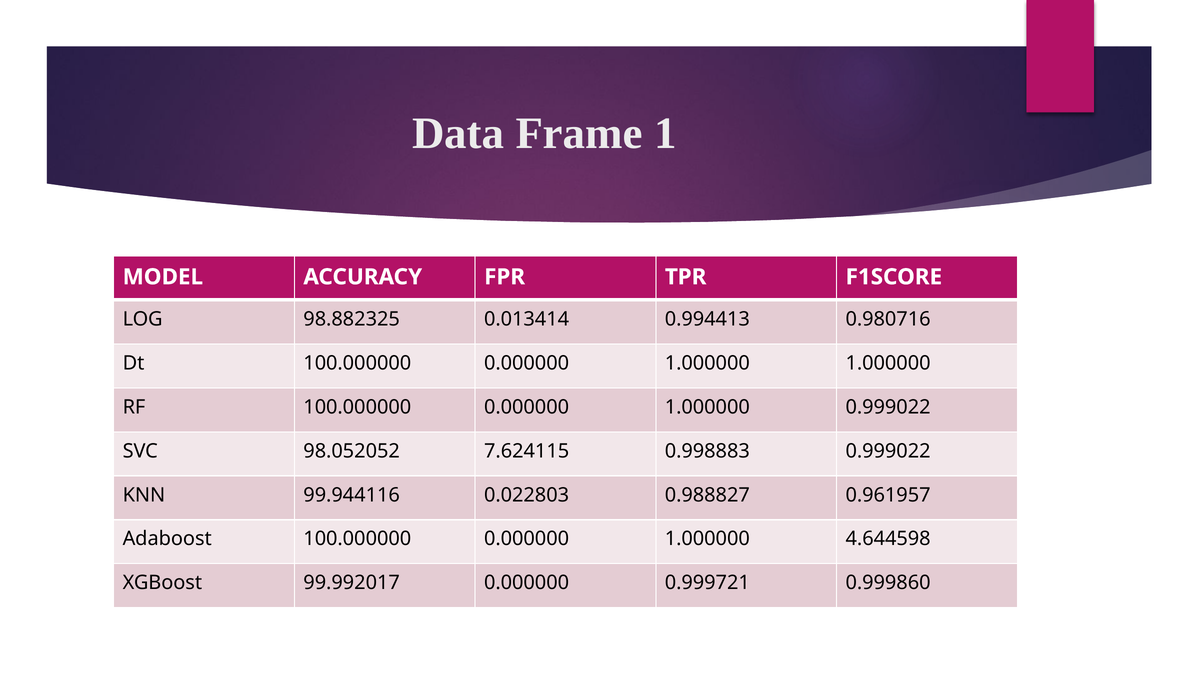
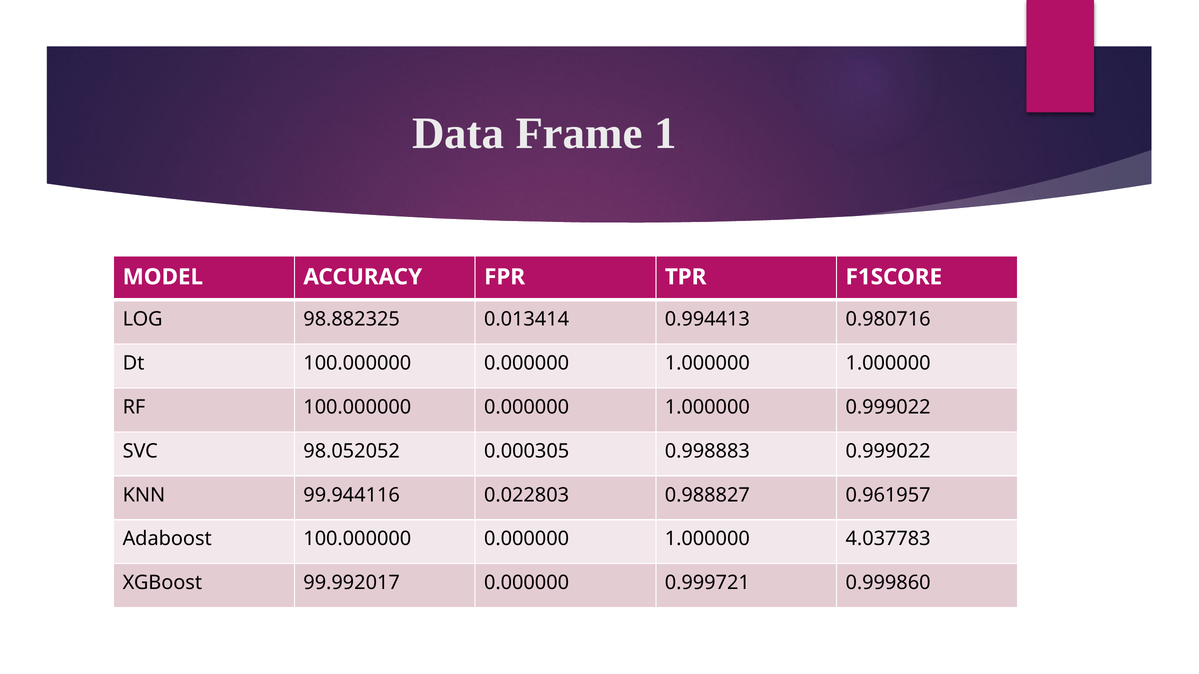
7.624115: 7.624115 -> 0.000305 (527, 451)
4.644598: 4.644598 -> 4.037783 (888, 539)
